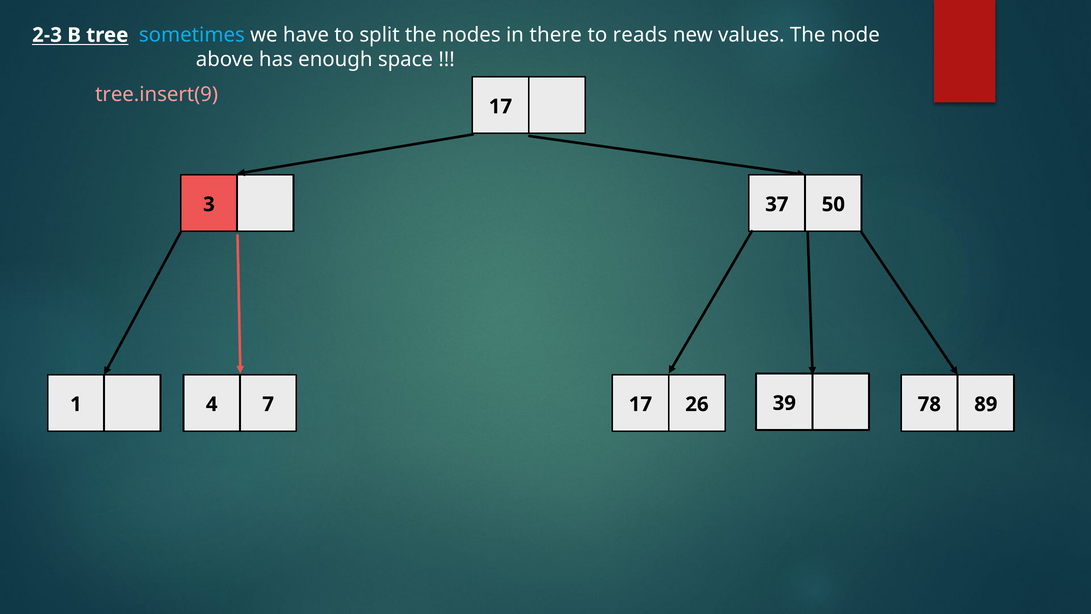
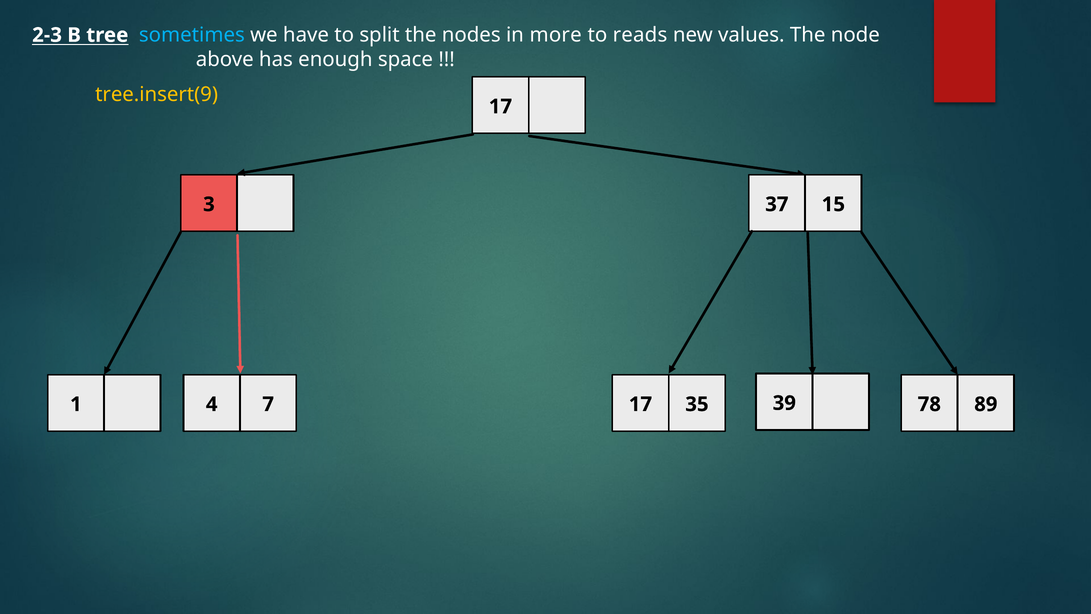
there: there -> more (556, 35)
tree.insert(9 colour: pink -> yellow (157, 95)
50: 50 -> 15 (833, 204)
26: 26 -> 35 (697, 404)
